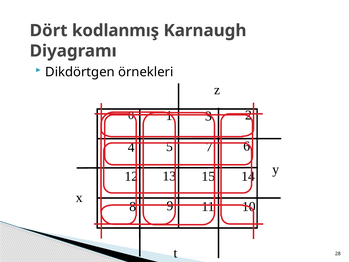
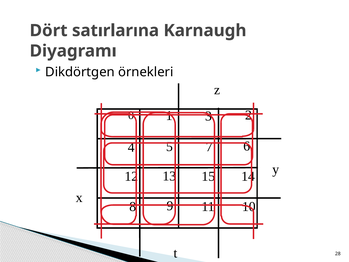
kodlanmış: kodlanmış -> satırlarına (116, 31)
